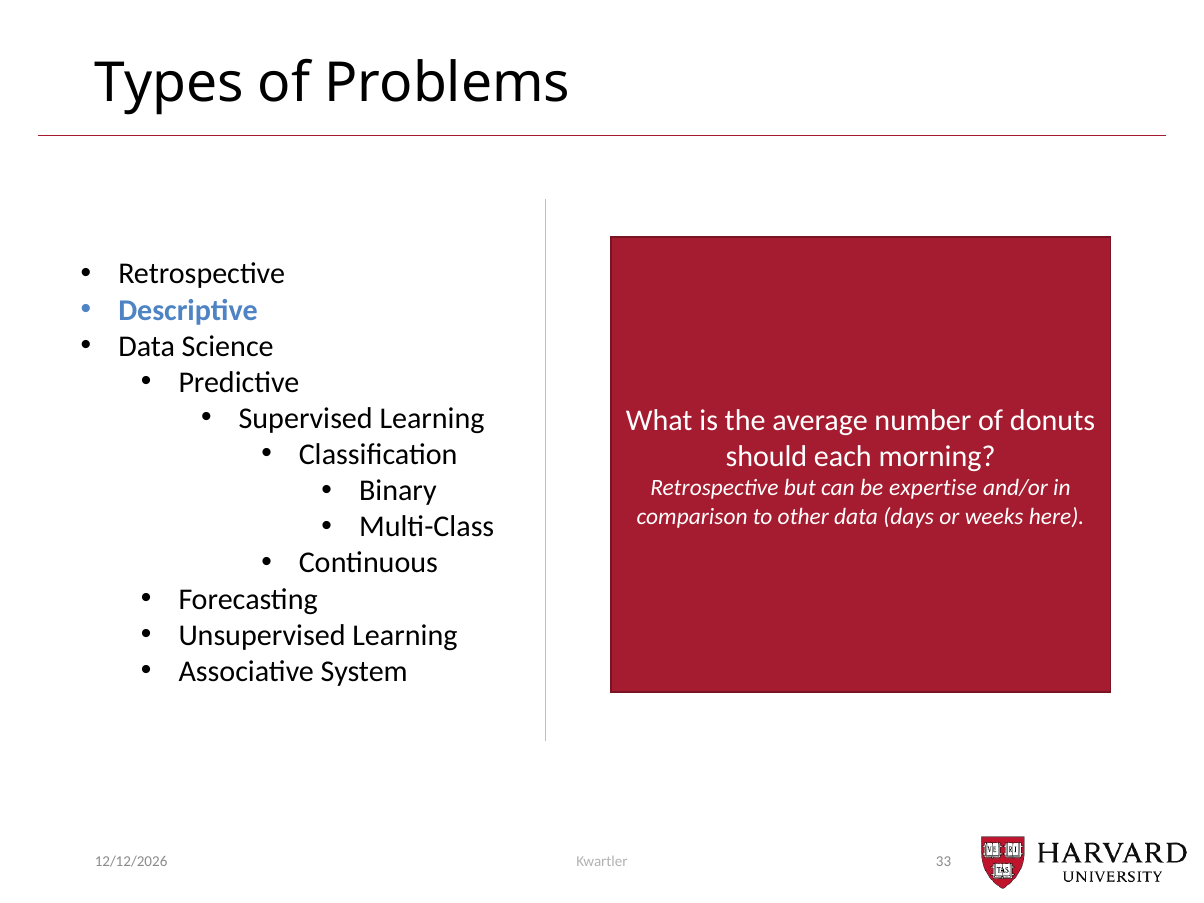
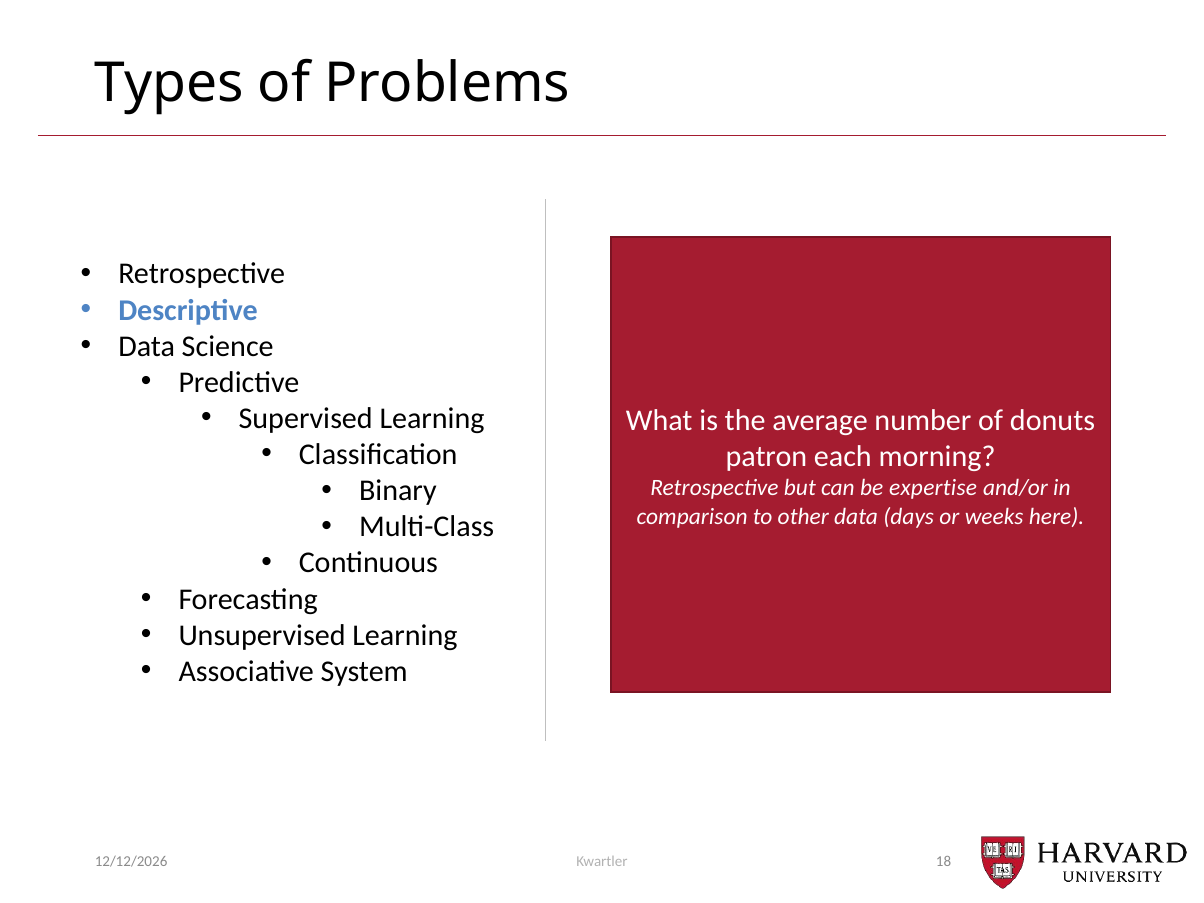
should: should -> patron (766, 457)
33: 33 -> 18 (944, 862)
